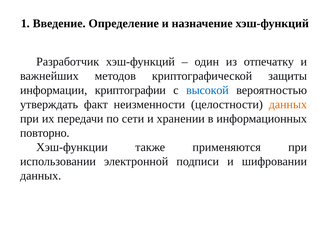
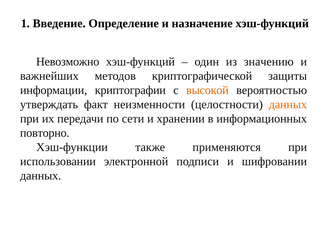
Разработчик: Разработчик -> Невозможно (68, 62)
отпечатку: отпечатку -> значению (269, 62)
высокой colour: blue -> orange (207, 90)
